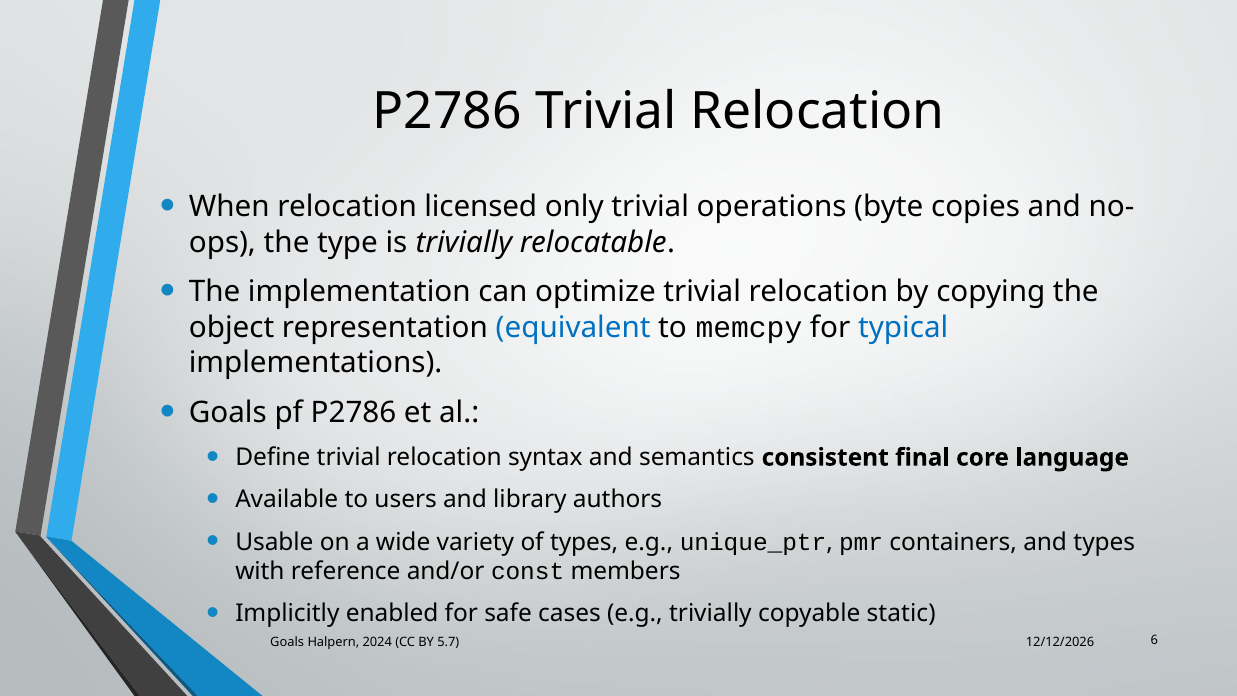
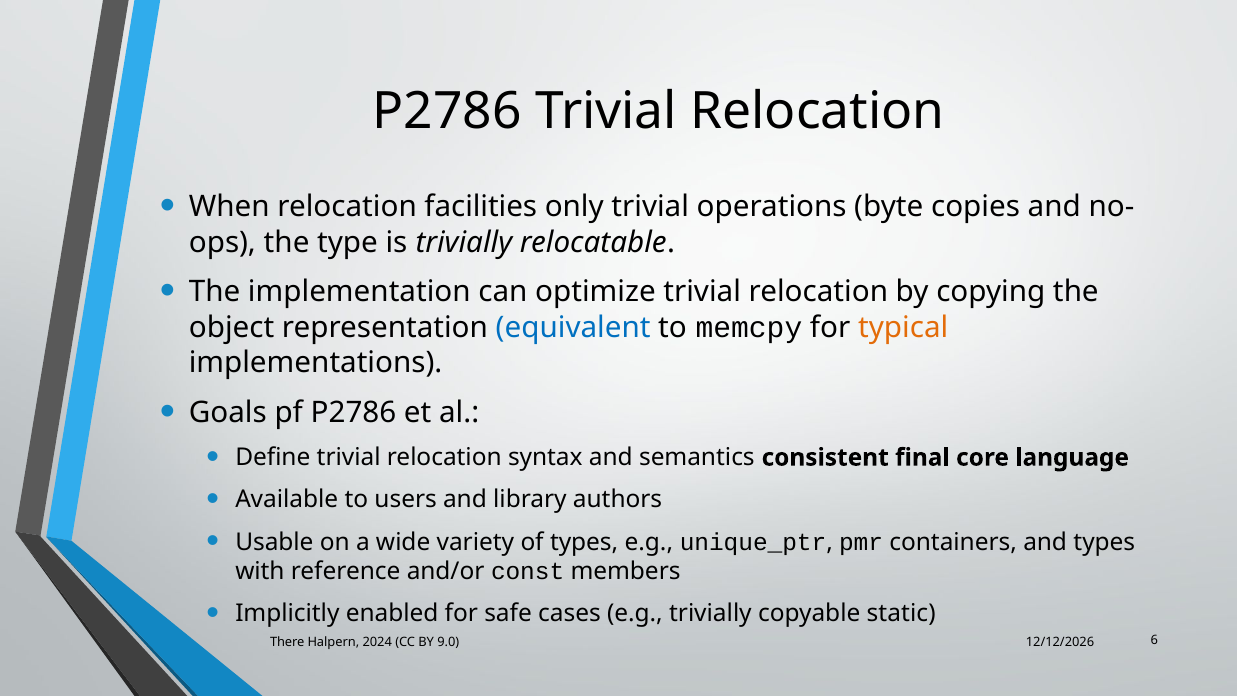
licensed: licensed -> facilities (481, 207)
typical colour: blue -> orange (903, 327)
Goals: Goals -> There (287, 642)
5.7: 5.7 -> 9.0 (448, 642)
